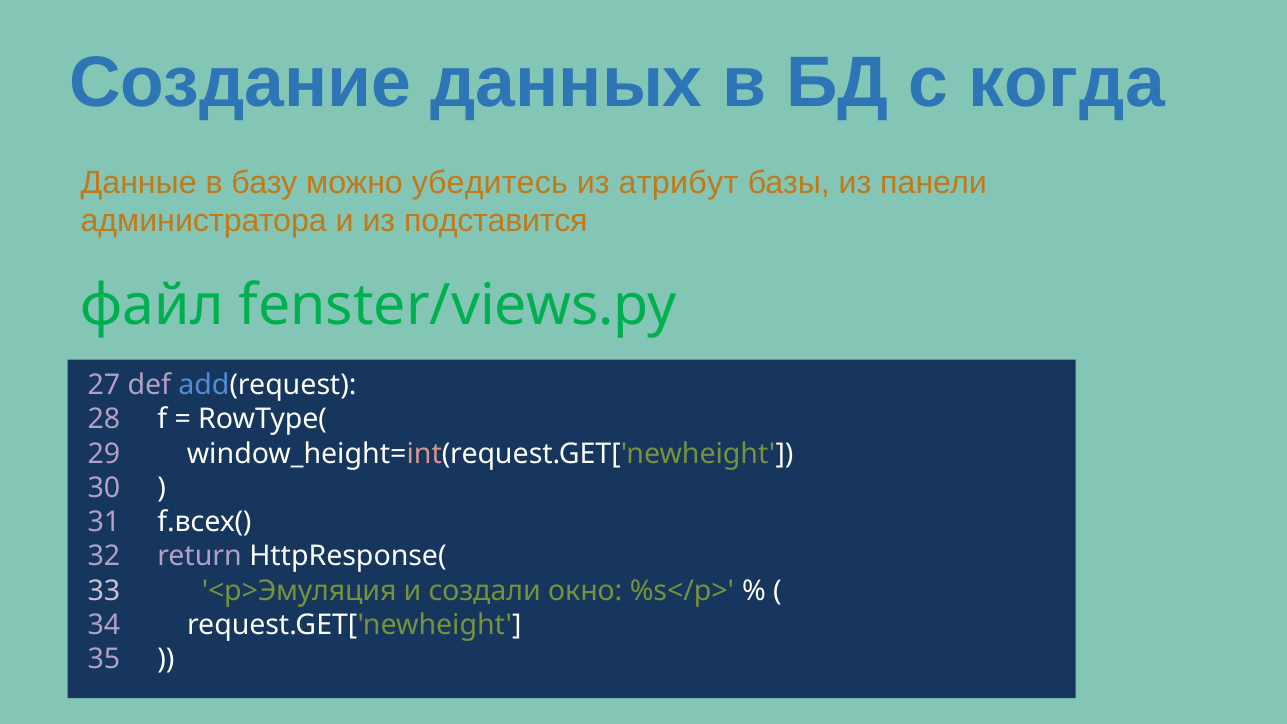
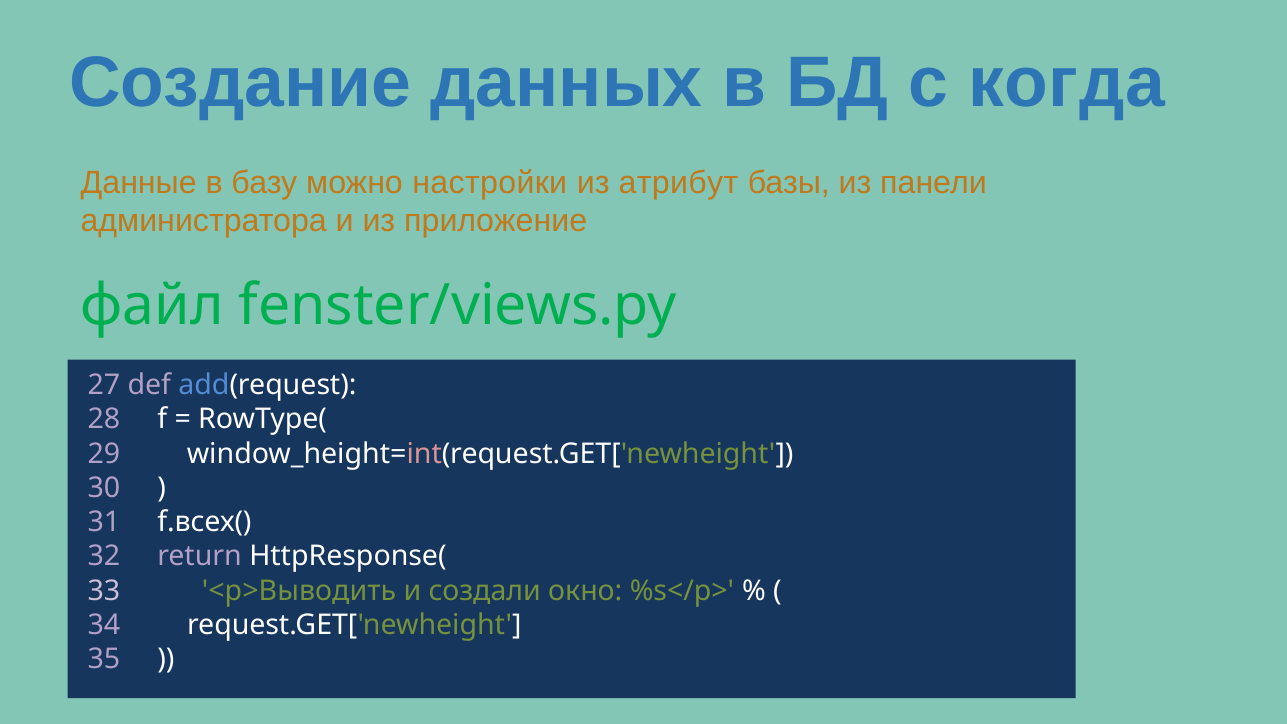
убедитесь: убедитесь -> настройки (490, 183)
подставится: подставится -> приложение (496, 221)
<p>Эмуляция: <p>Эмуляция -> <p>Выводить (299, 591)
